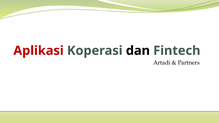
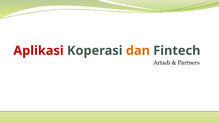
dan colour: black -> orange (138, 51)
